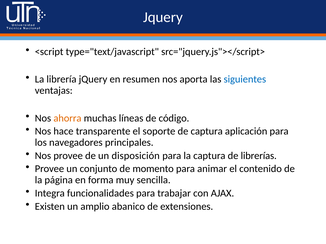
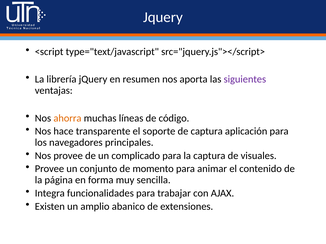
siguientes colour: blue -> purple (245, 79)
disposición: disposición -> complicado (136, 156)
librerías: librerías -> visuales (259, 156)
